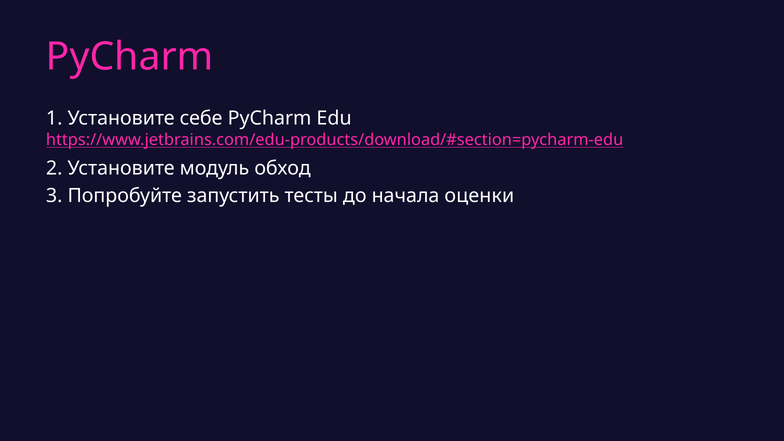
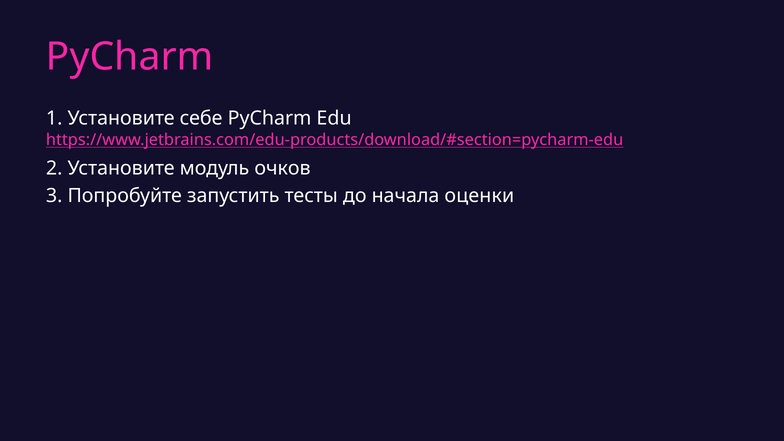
обход: обход -> очков (283, 168)
